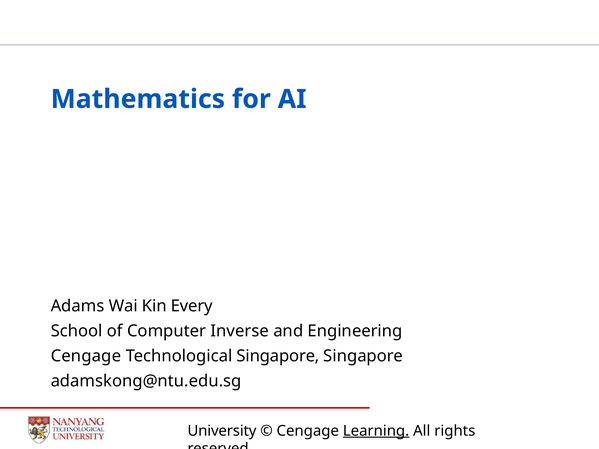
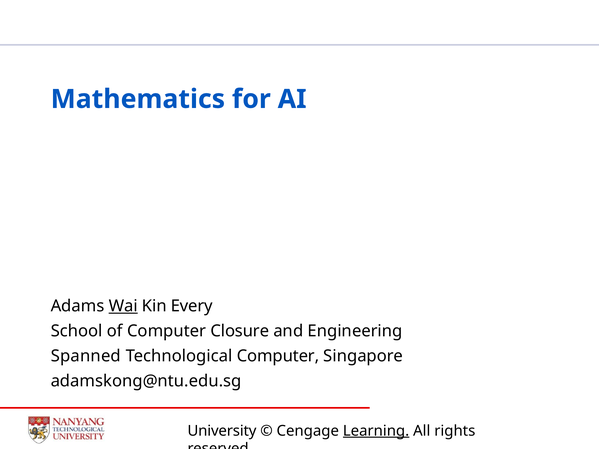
Wai underline: none -> present (123, 306)
Inverse: Inverse -> Closure (240, 331)
Cengage: Cengage -> Spanned (86, 356)
Technological Singapore: Singapore -> Computer (278, 356)
